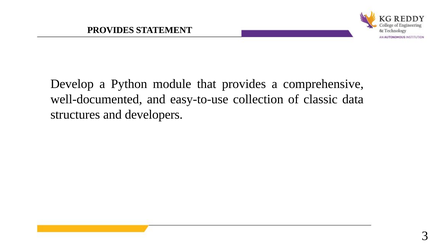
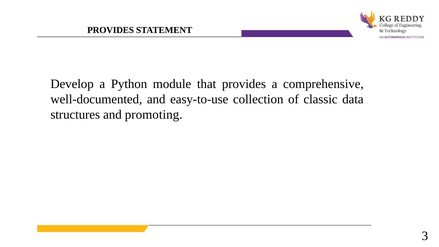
developers: developers -> promoting (154, 115)
